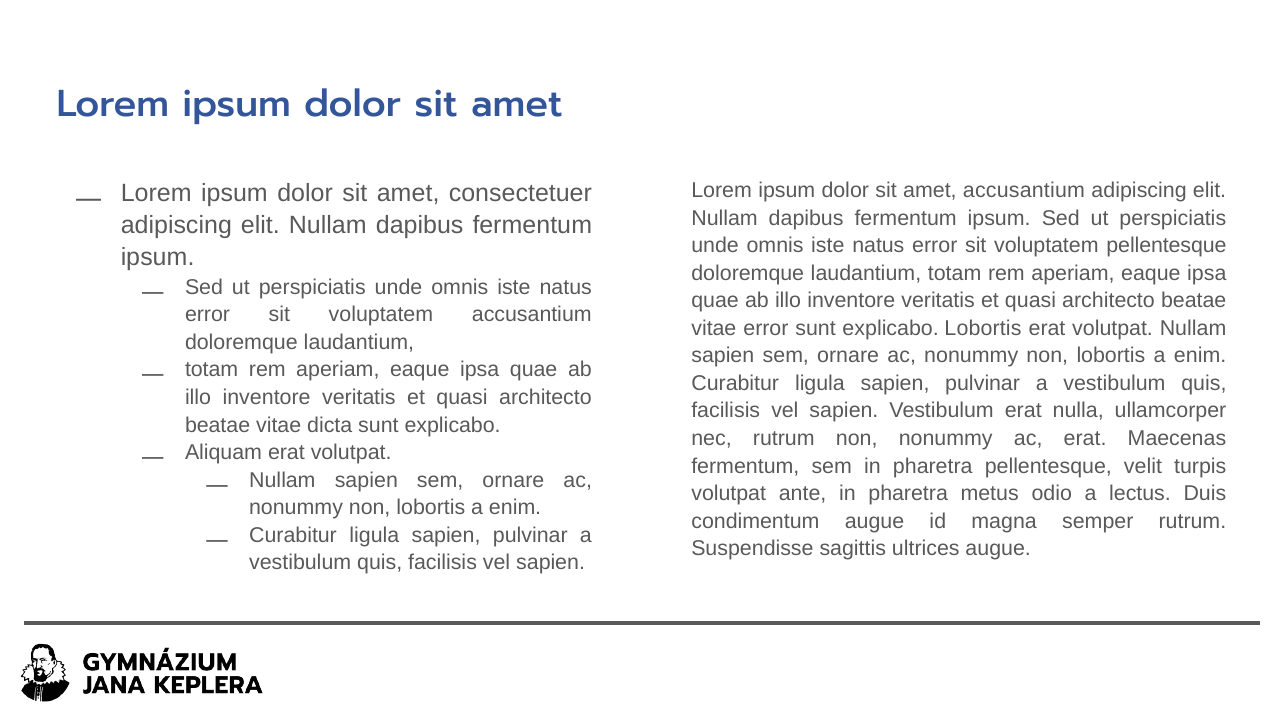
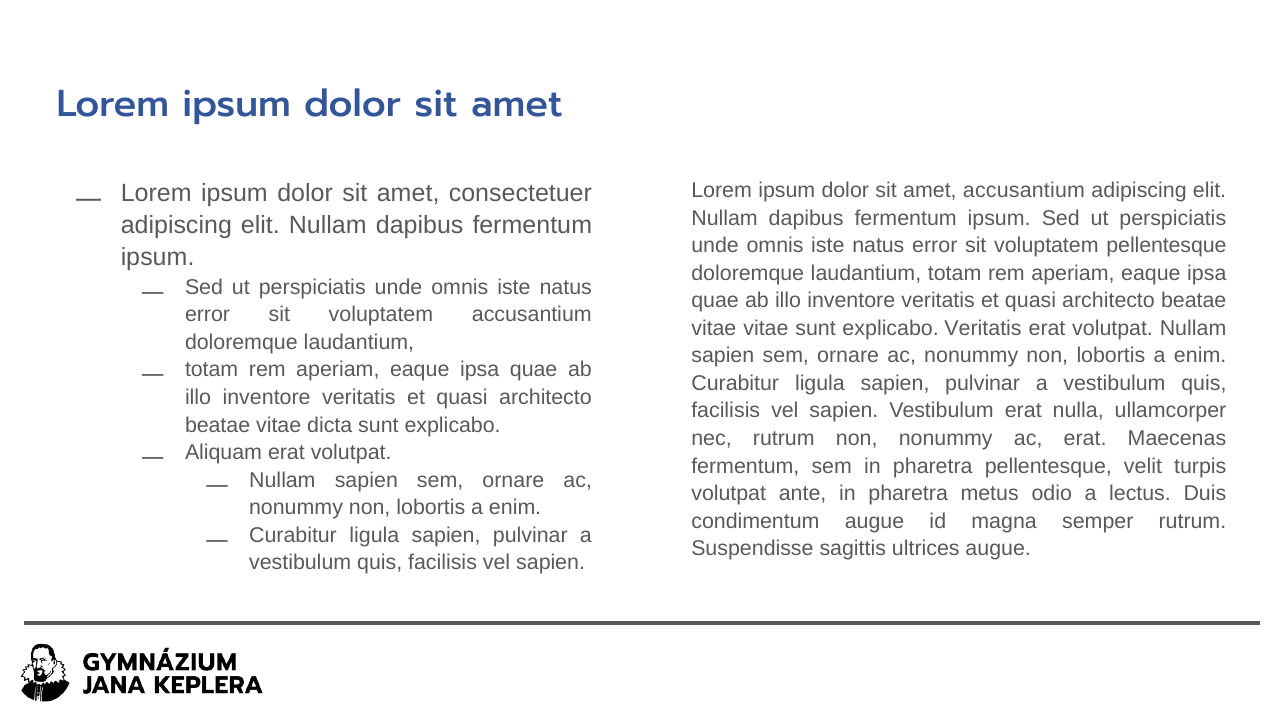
vitae error: error -> vitae (766, 328)
explicabo Lobortis: Lobortis -> Veritatis (983, 328)
